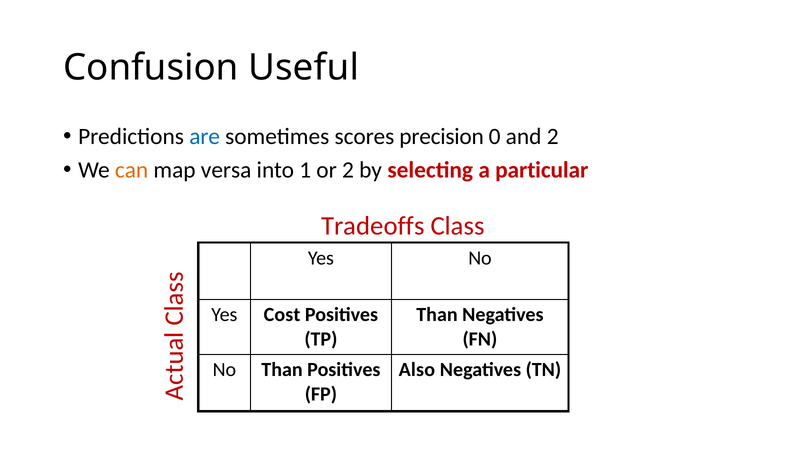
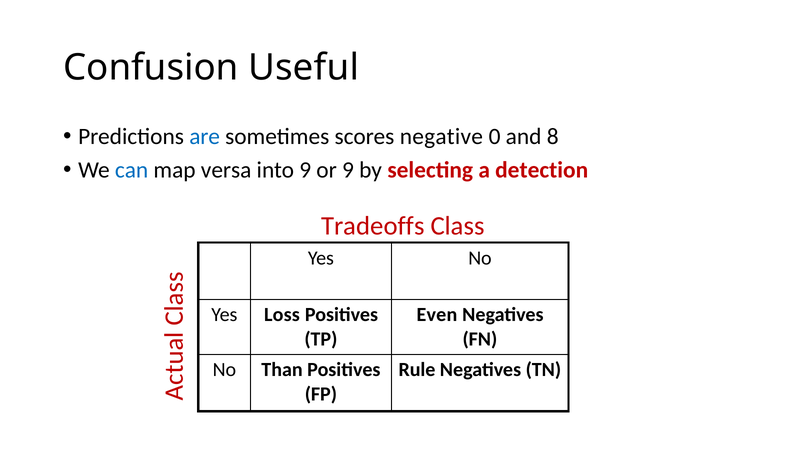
precision: precision -> negative (441, 137)
and 2: 2 -> 8 (553, 137)
can colour: orange -> blue (132, 170)
into 1: 1 -> 9 (305, 170)
or 2: 2 -> 9 (348, 170)
particular: particular -> detection (542, 170)
Cost: Cost -> Loss (282, 315)
Than: Than -> Even (437, 315)
Also: Also -> Rule (417, 370)
